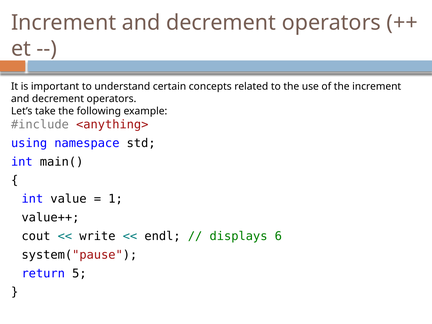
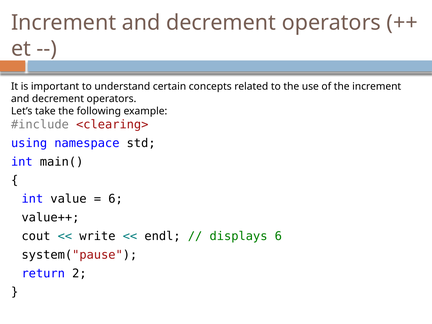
<anything>: <anything> -> <clearing> (112, 125)
1: 1 -> 6 (116, 199)
5: 5 -> 2 (79, 273)
